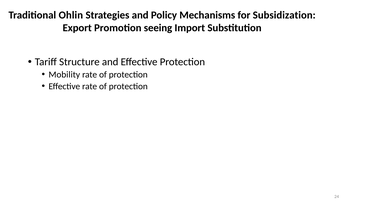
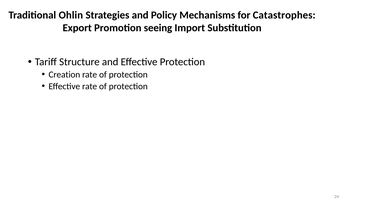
Subsidization: Subsidization -> Catastrophes (284, 15)
Mobility: Mobility -> Creation (64, 75)
